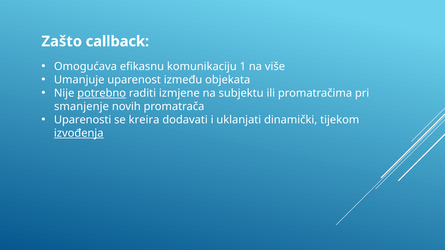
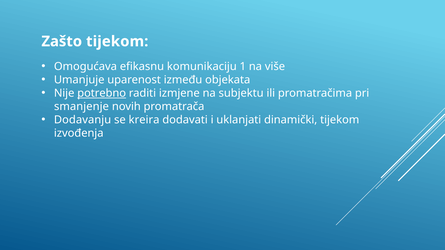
Zašto callback: callback -> tijekom (117, 41)
Uparenosti: Uparenosti -> Dodavanju (83, 120)
izvođenja underline: present -> none (79, 133)
